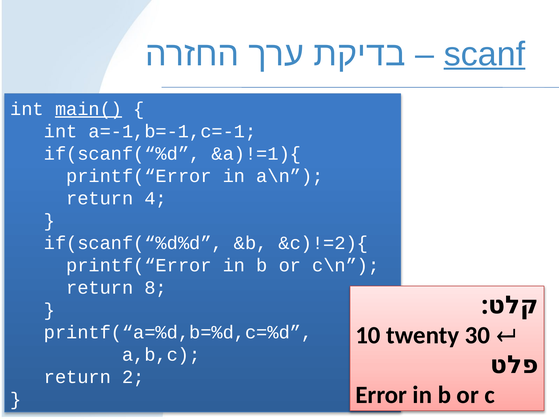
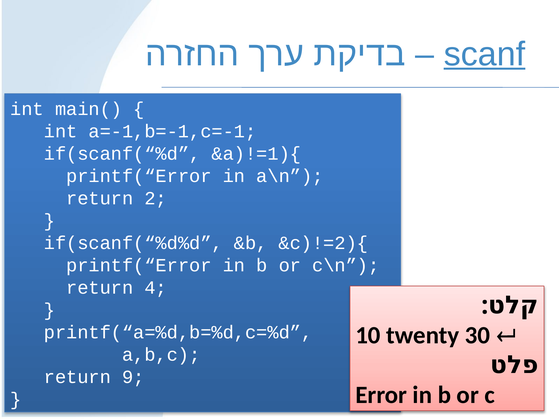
main( underline: present -> none (89, 109)
return 4: 4 -> 2 (156, 198)
8: 8 -> 4 (156, 288)
return 2: 2 -> 9 (133, 377)
